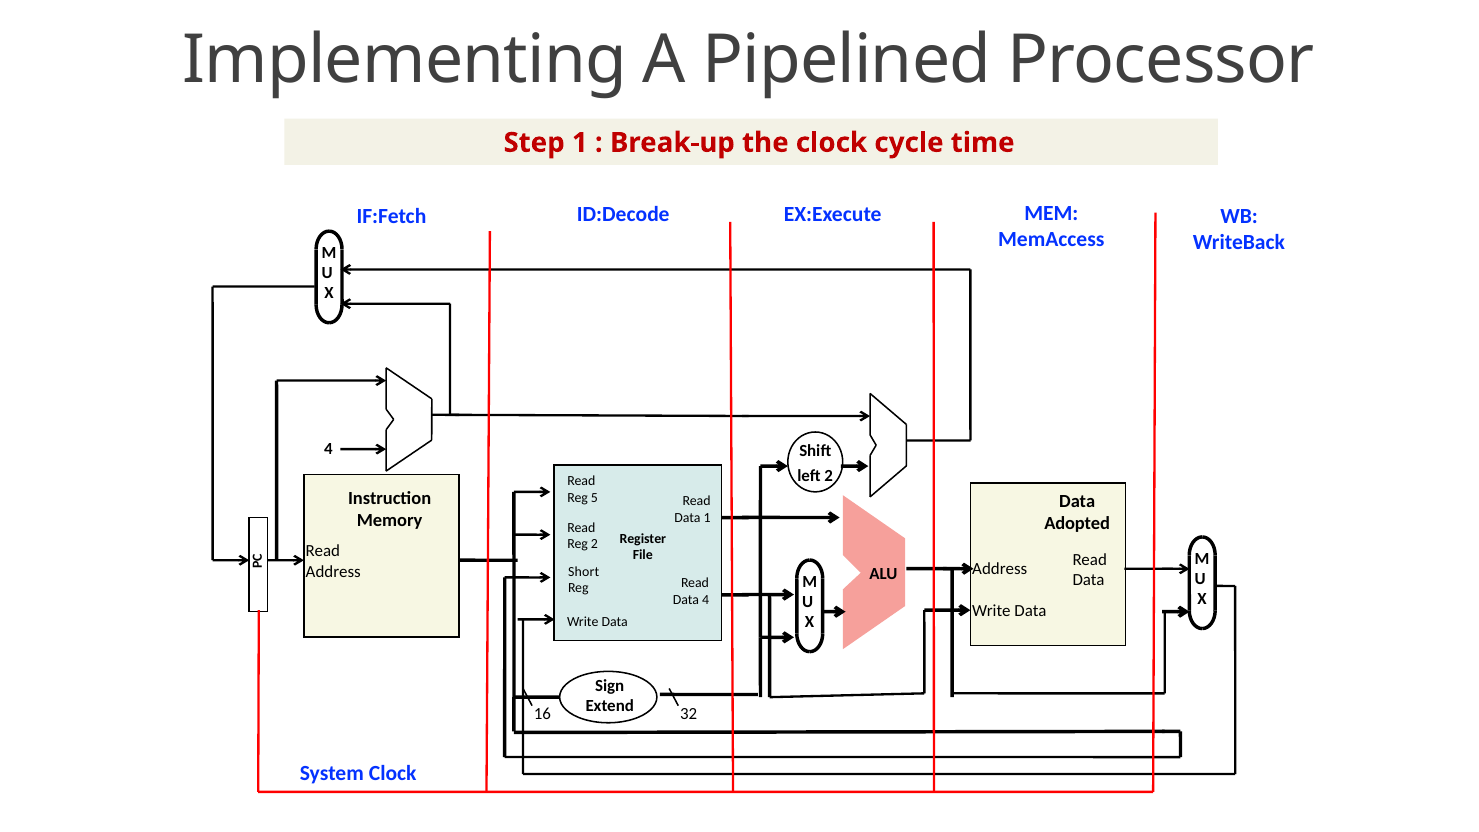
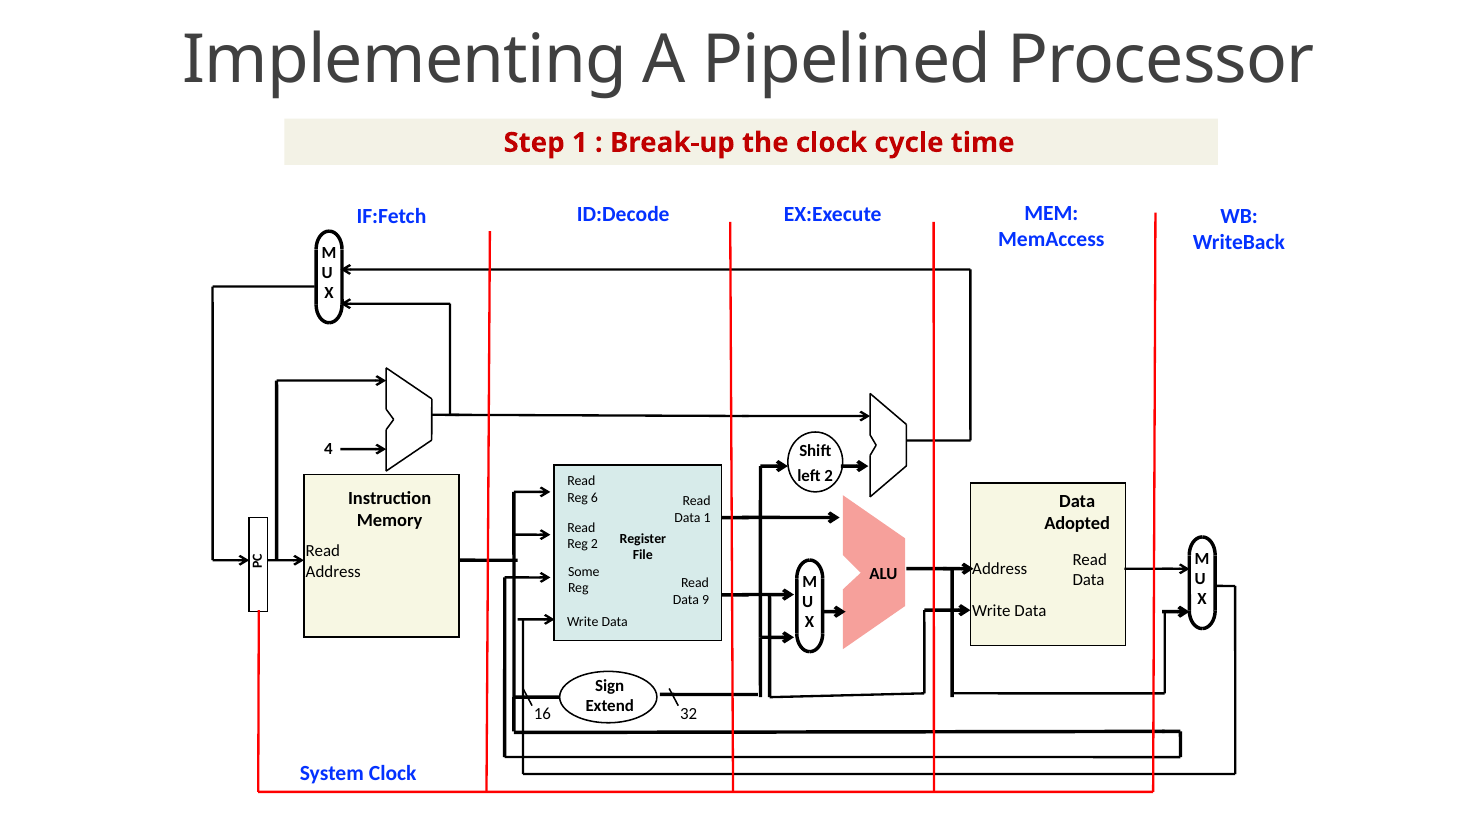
5: 5 -> 6 (594, 498)
Short: Short -> Some (584, 572)
Data 4: 4 -> 9 (706, 600)
